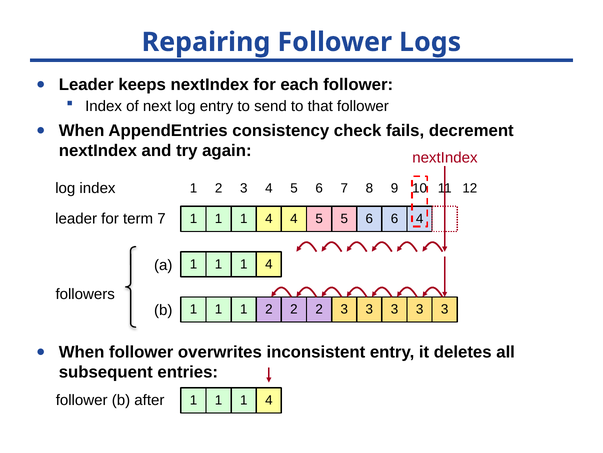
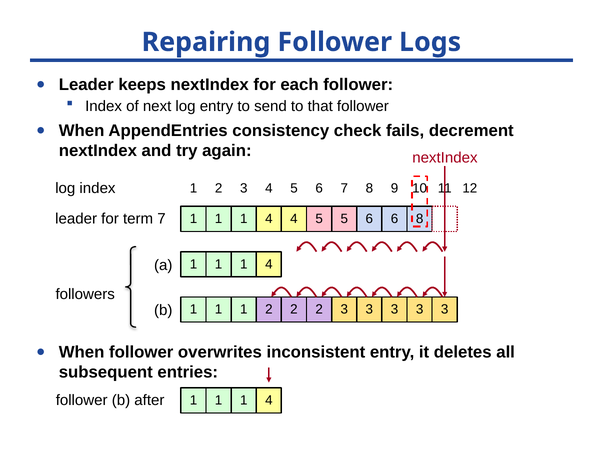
6 4: 4 -> 8 (420, 219)
